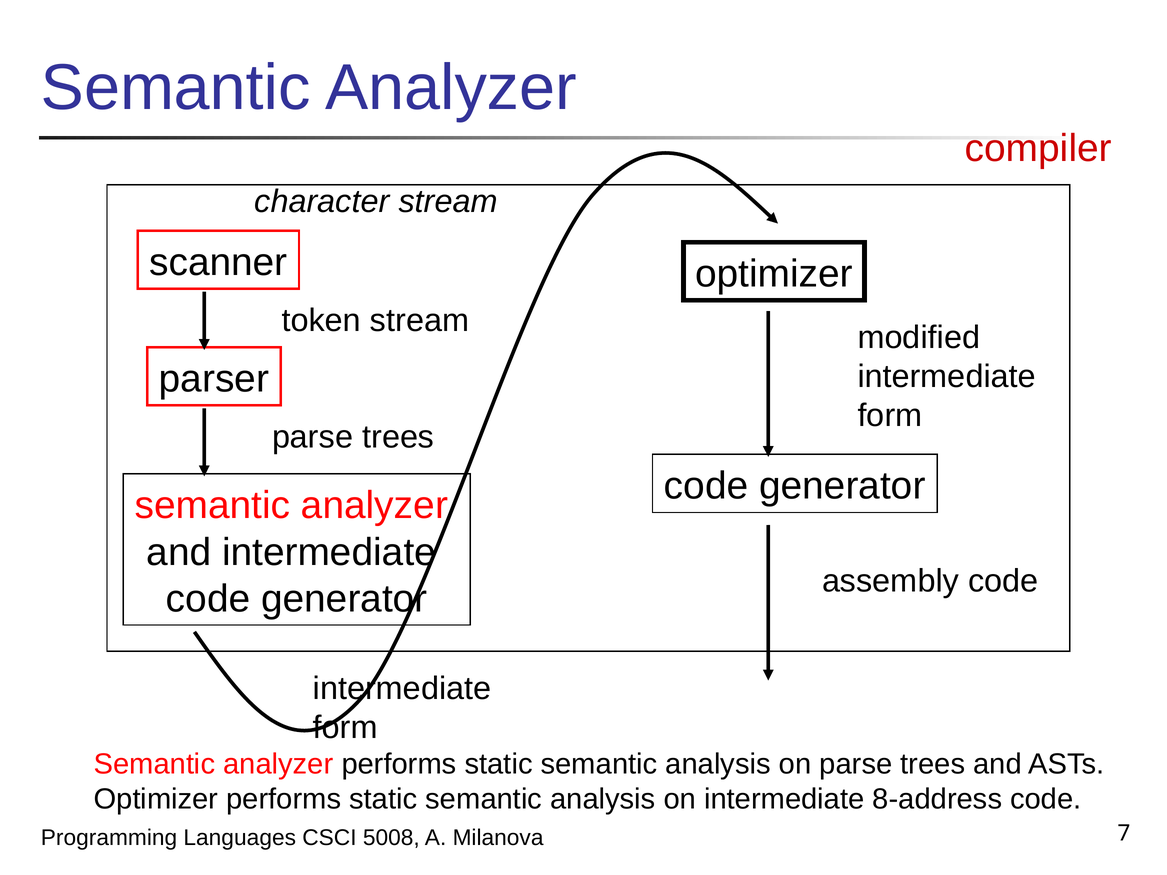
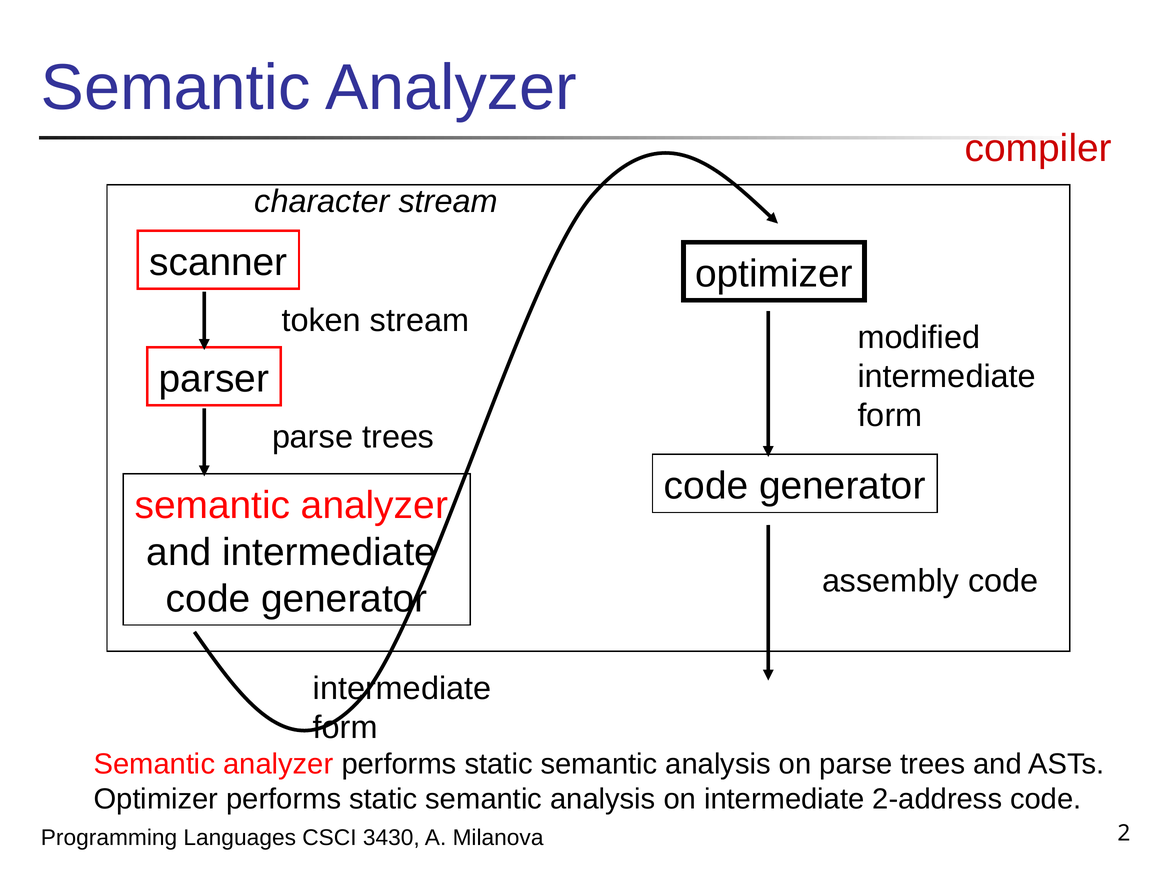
8-address: 8-address -> 2-address (937, 799)
5008: 5008 -> 3430 (391, 838)
7: 7 -> 2 (1124, 834)
